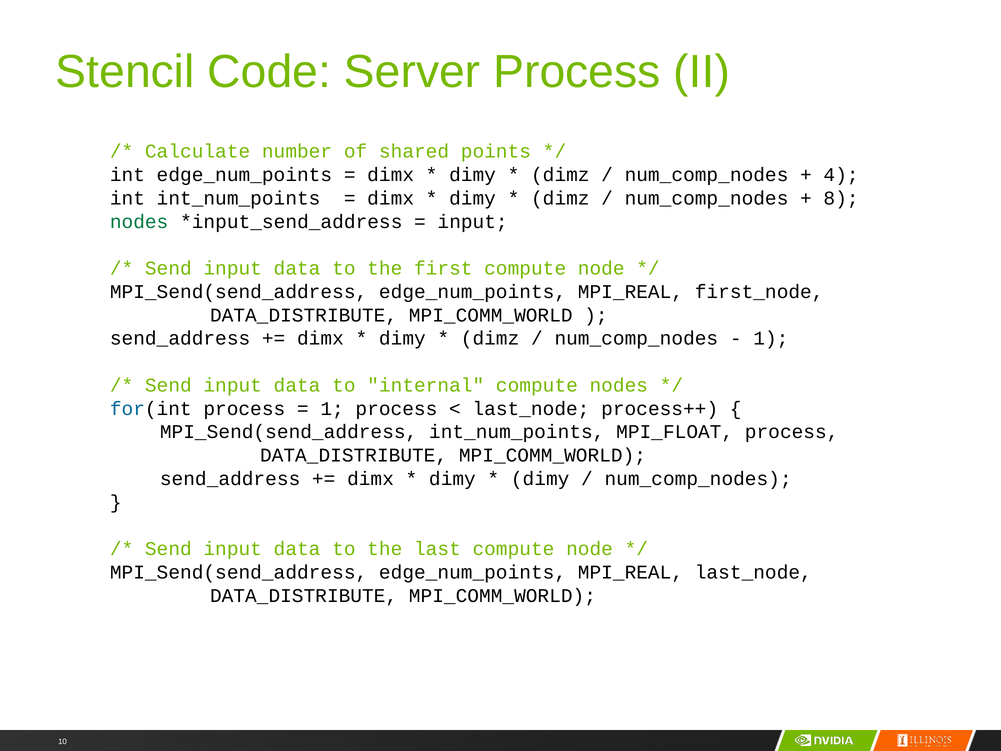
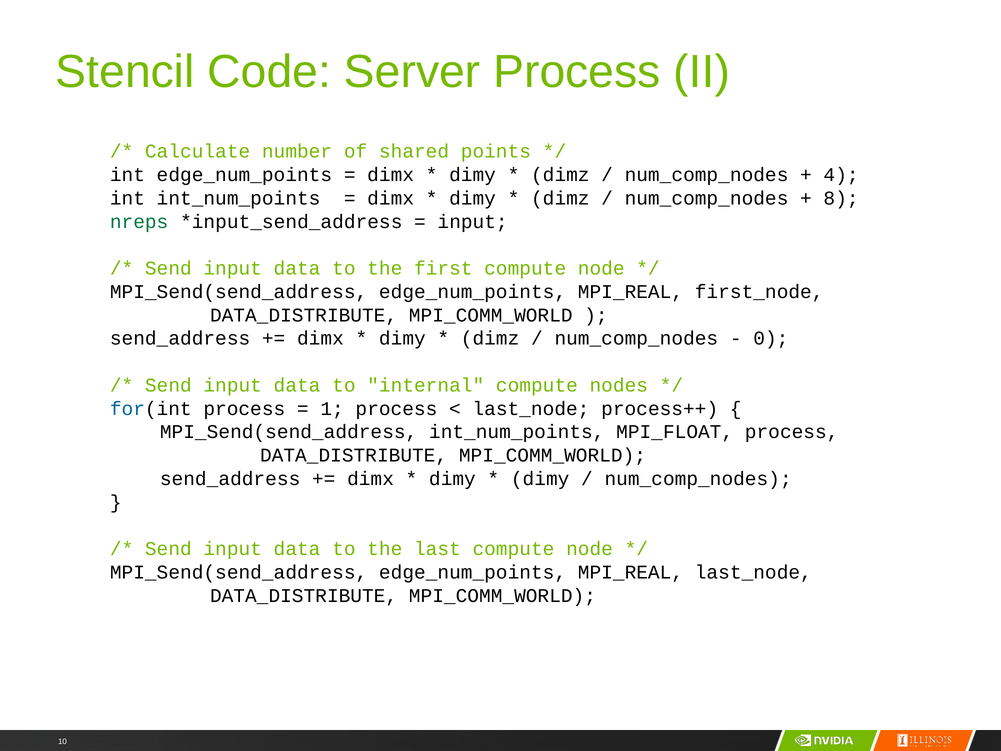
nodes: nodes -> nreps (139, 222)
1: 1 -> 0 (771, 338)
